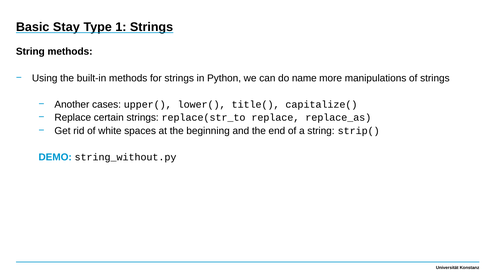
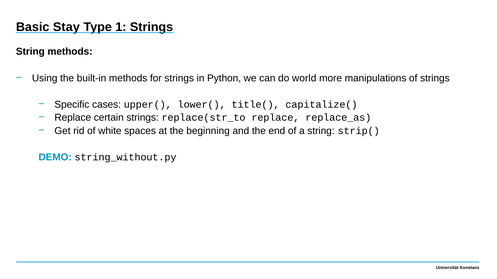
name: name -> world (304, 78)
Another: Another -> Specific (72, 105)
